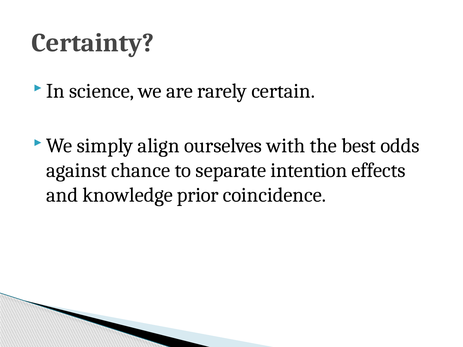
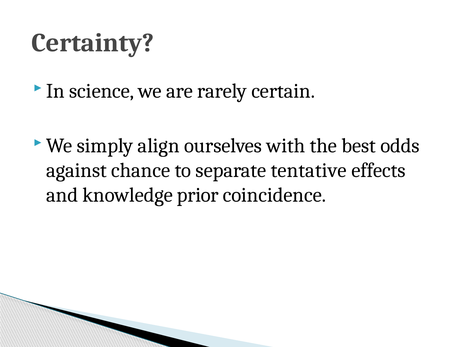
intention: intention -> tentative (309, 170)
